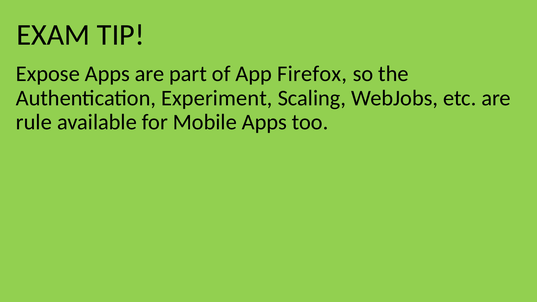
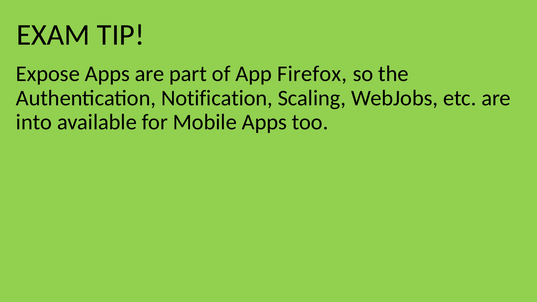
Experiment: Experiment -> Notification (217, 98)
rule: rule -> into (34, 122)
